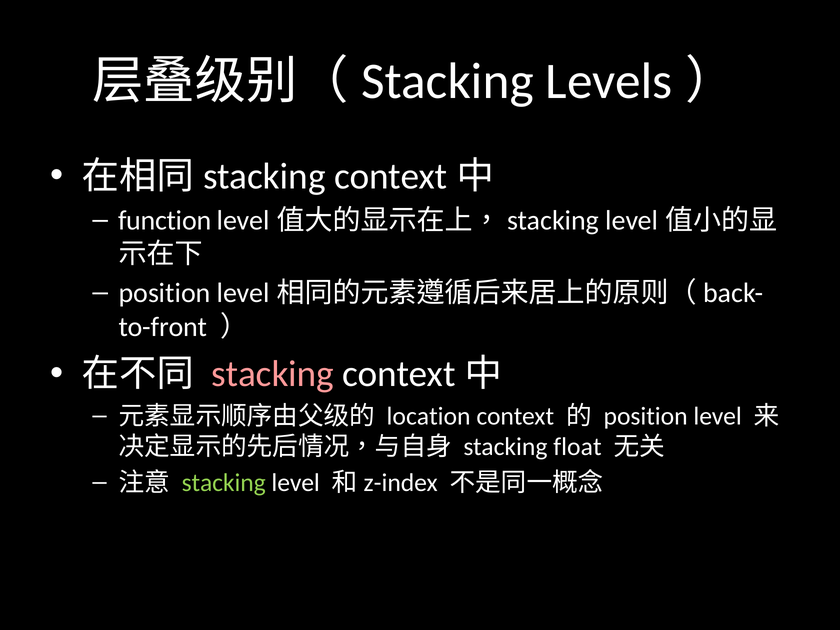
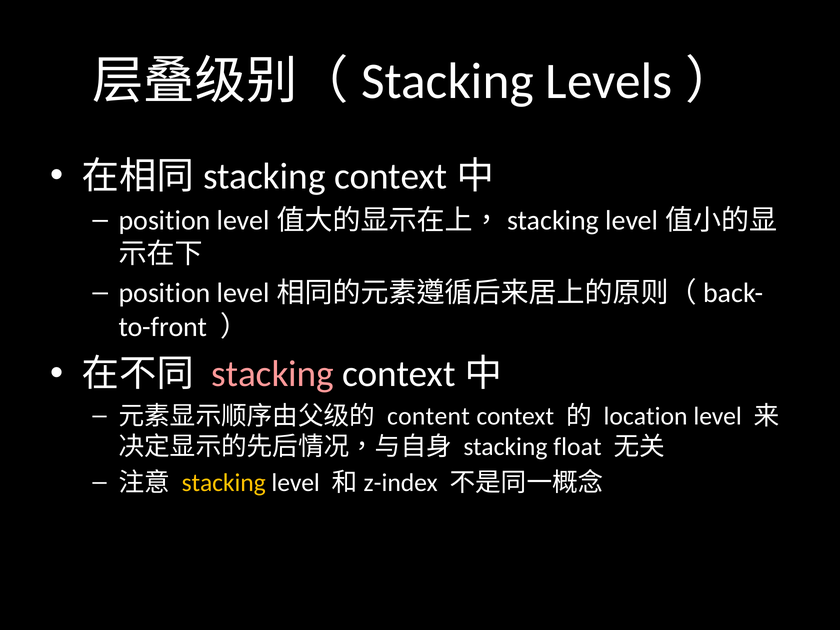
function: function -> position (165, 220)
location: location -> content (428, 416)
position: position -> location (646, 416)
stacking colour: light green -> yellow (224, 483)
